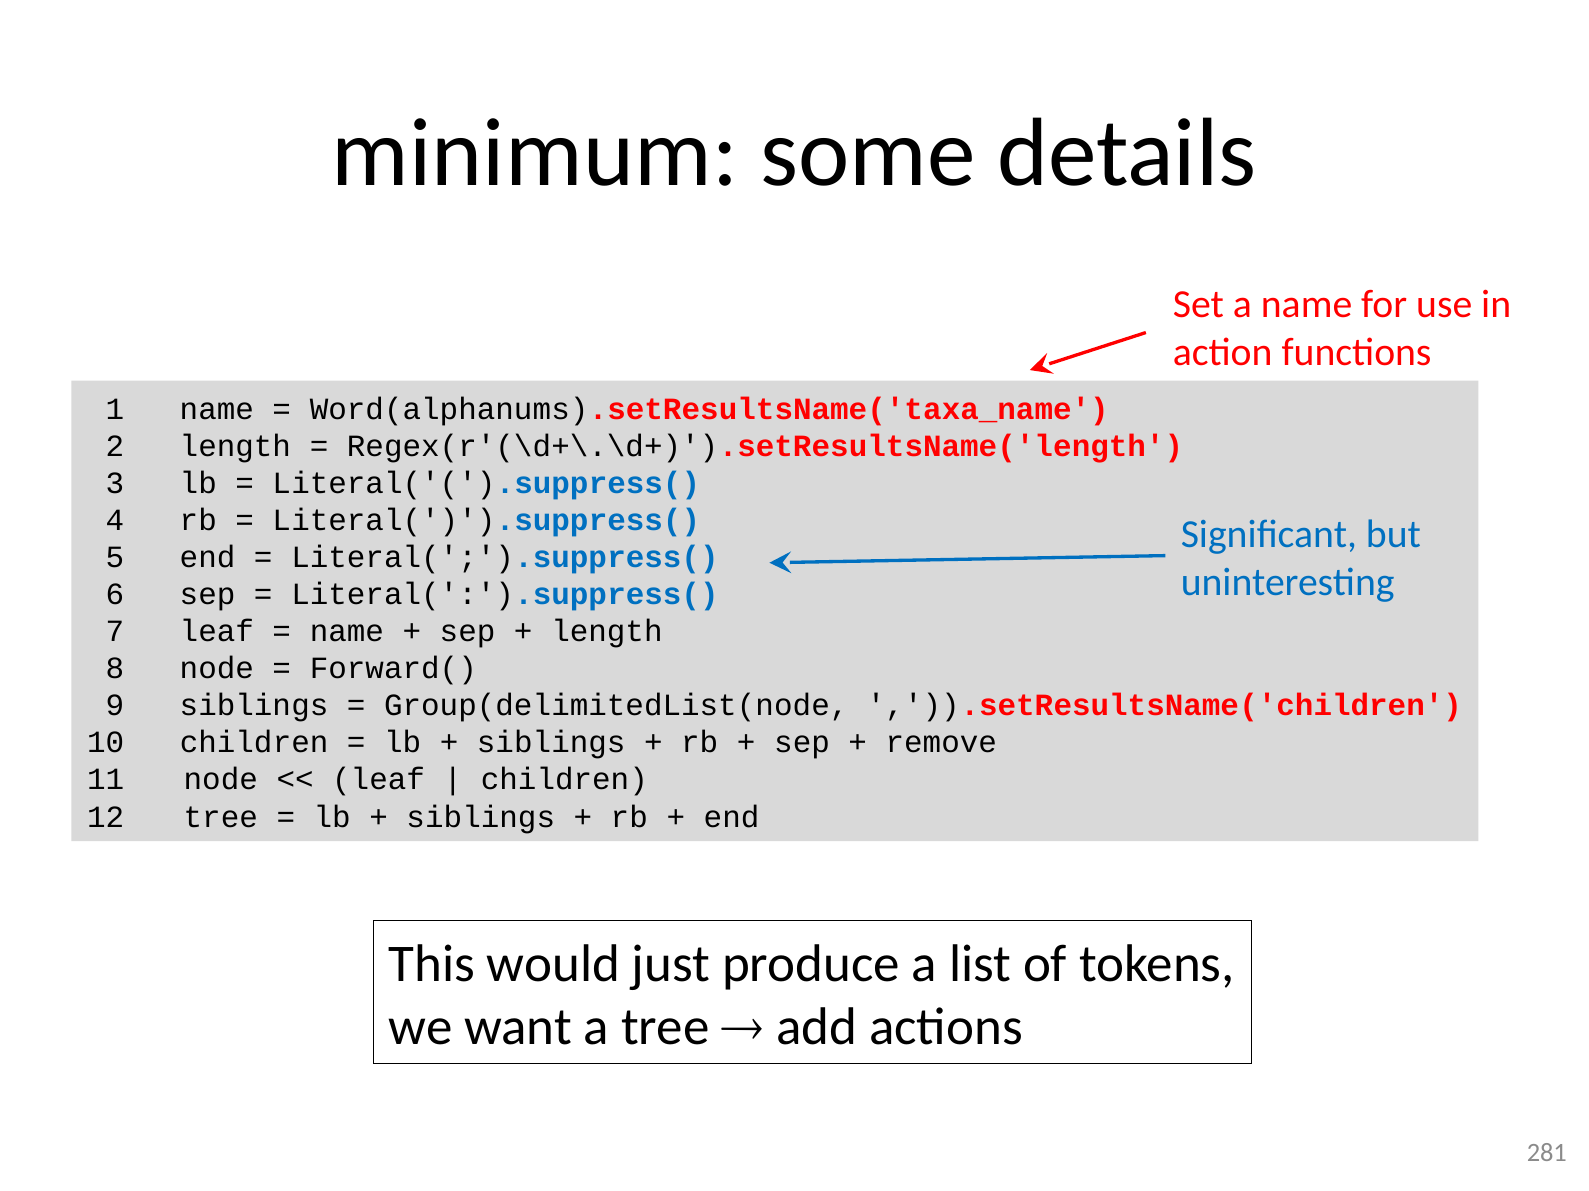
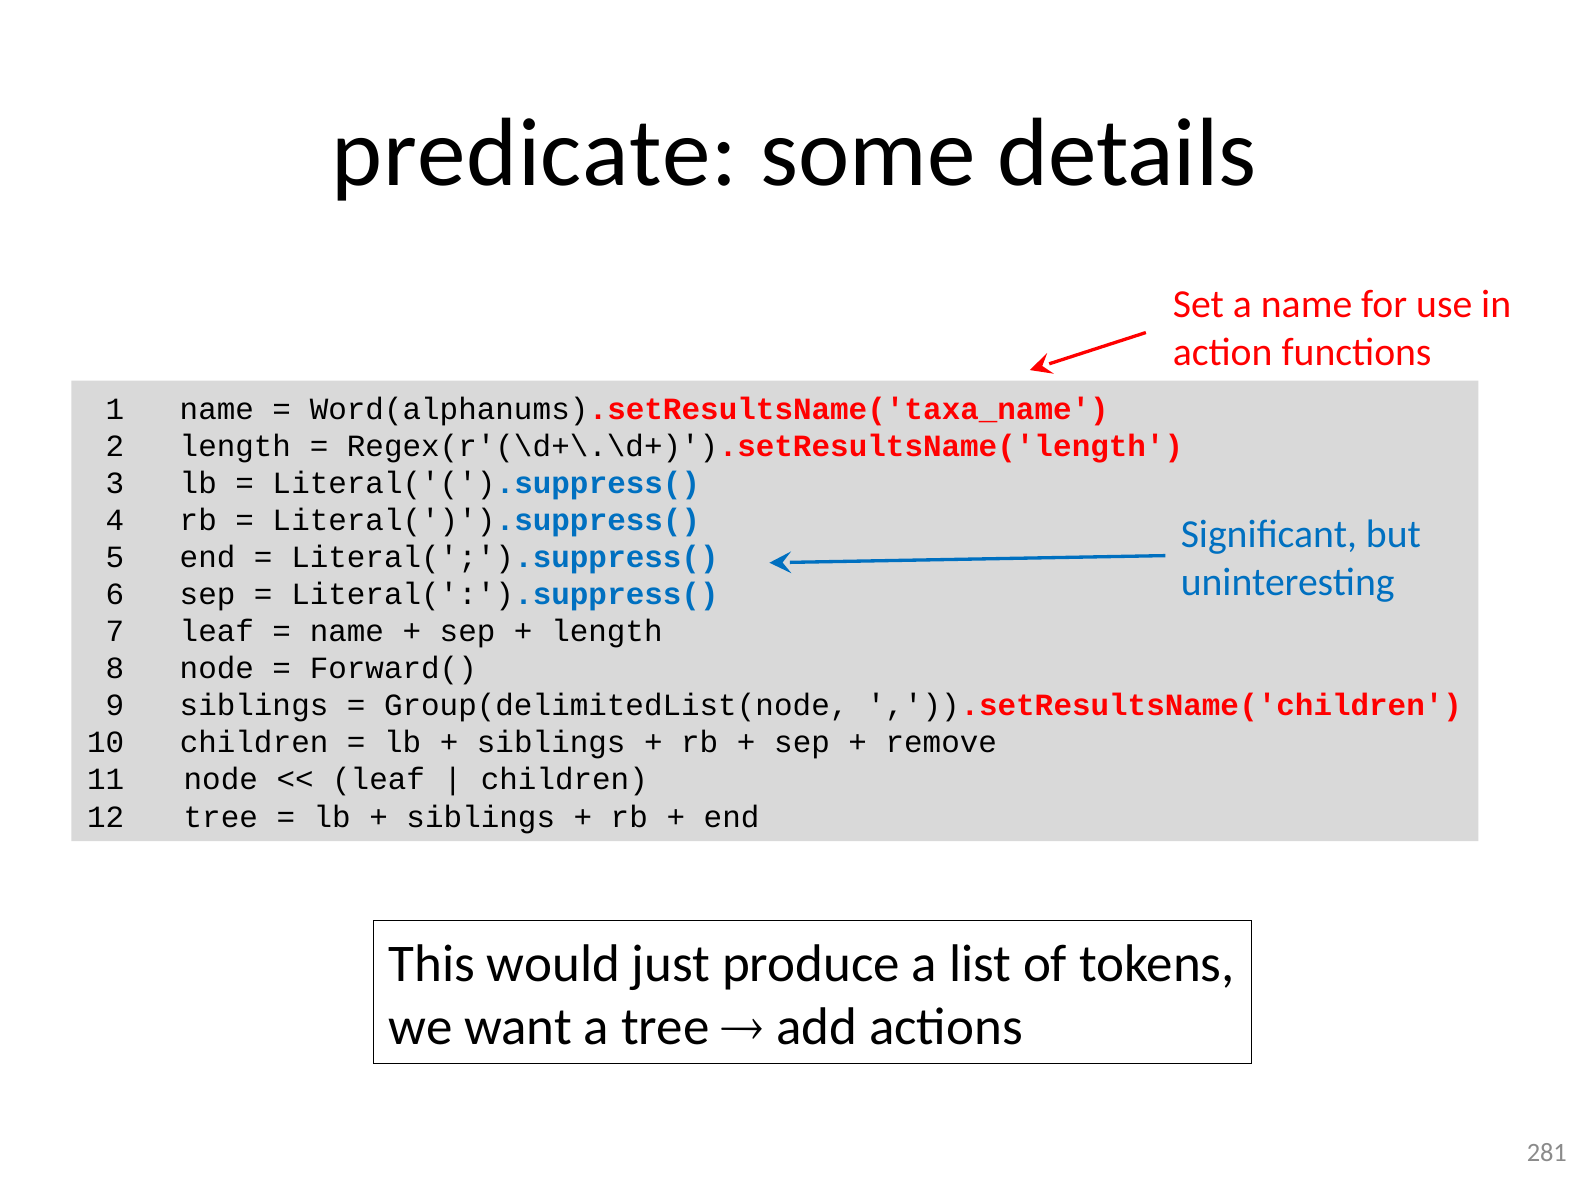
minimum: minimum -> predicate (535, 154)
